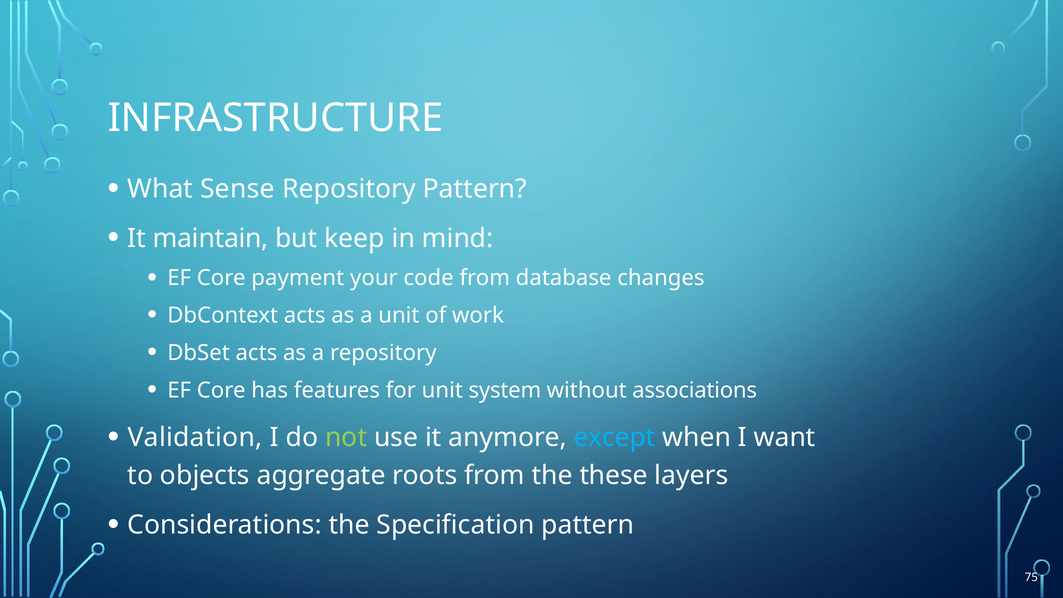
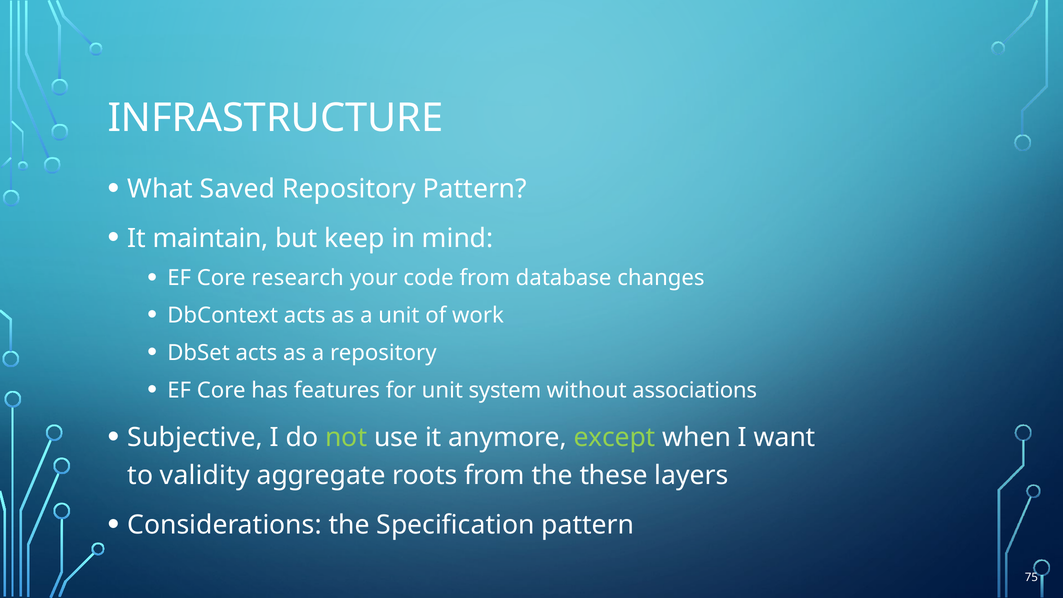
Sense: Sense -> Saved (238, 189)
payment: payment -> research (298, 278)
Validation: Validation -> Subjective (195, 437)
except colour: light blue -> light green (615, 437)
objects: objects -> validity (205, 476)
